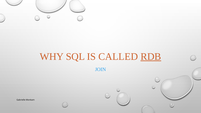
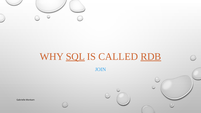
SQL underline: none -> present (75, 57)
